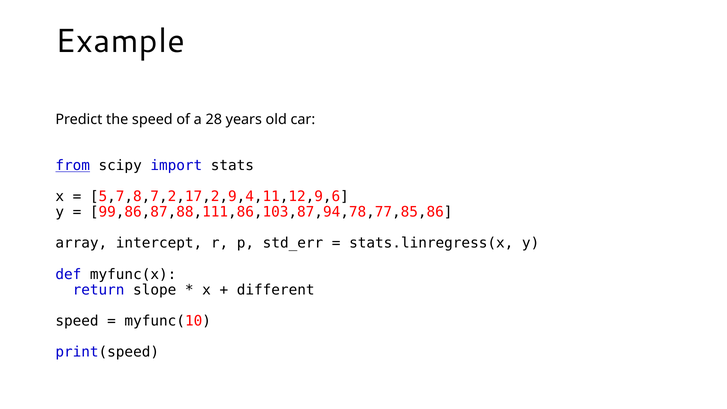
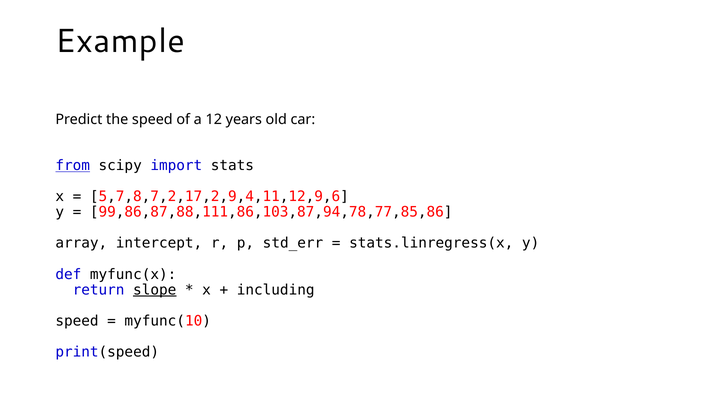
28: 28 -> 12 (214, 119)
slope underline: none -> present (155, 290)
different: different -> including (276, 290)
